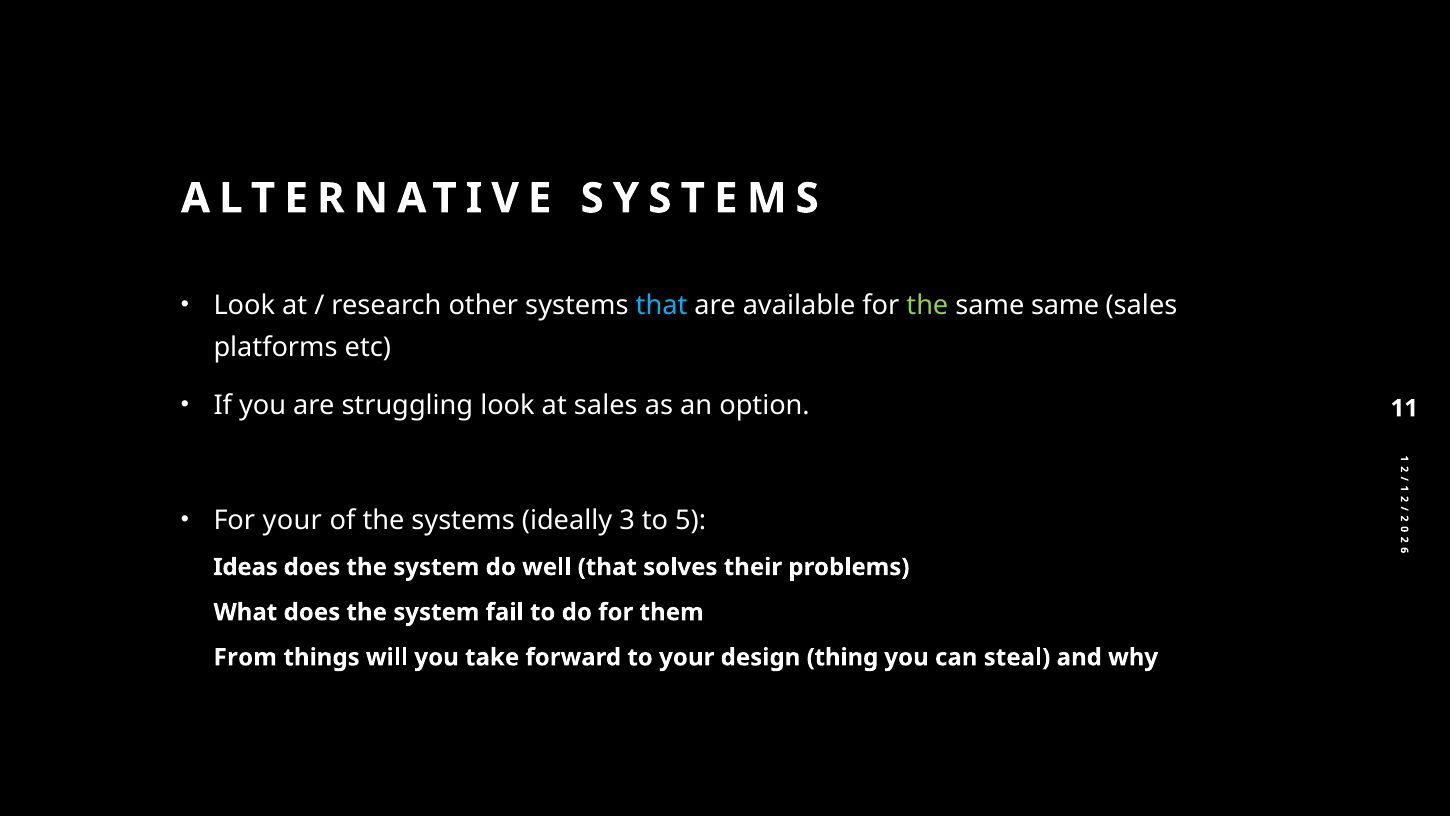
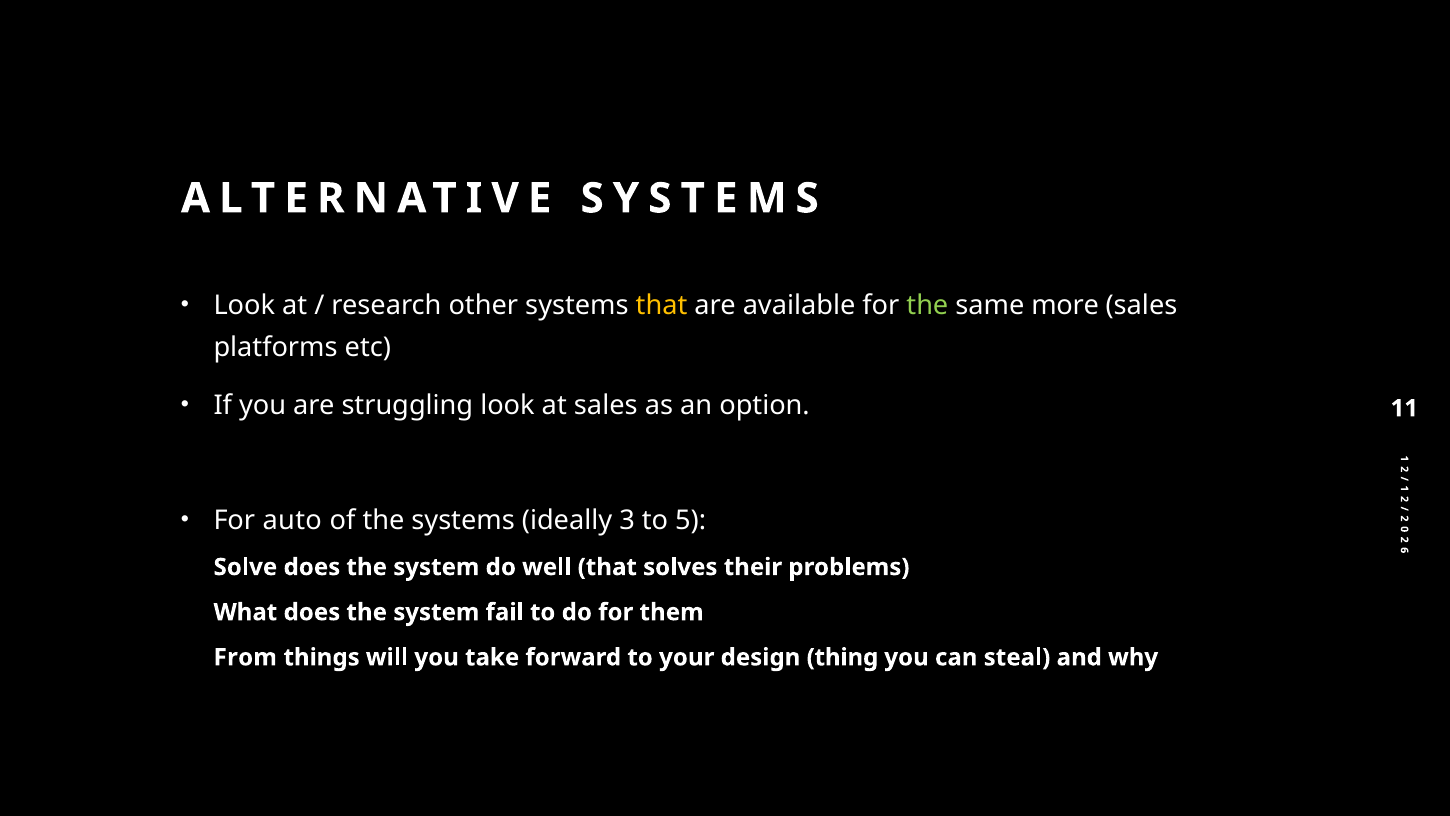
that colour: light blue -> yellow (662, 305)
same same: same -> more (1065, 305)
For your: your -> auto (292, 520)
Ideas: Ideas -> Solve (245, 567)
